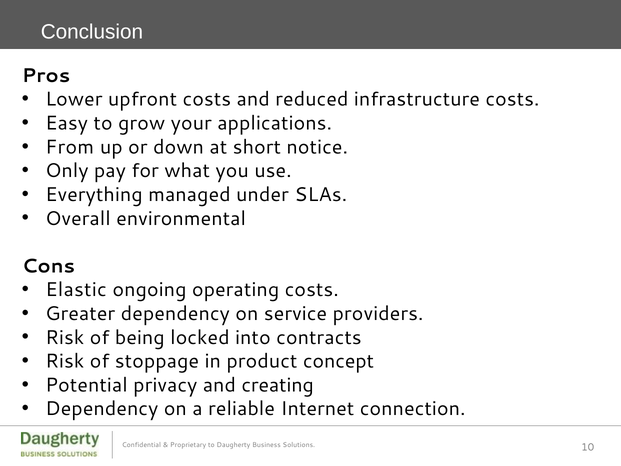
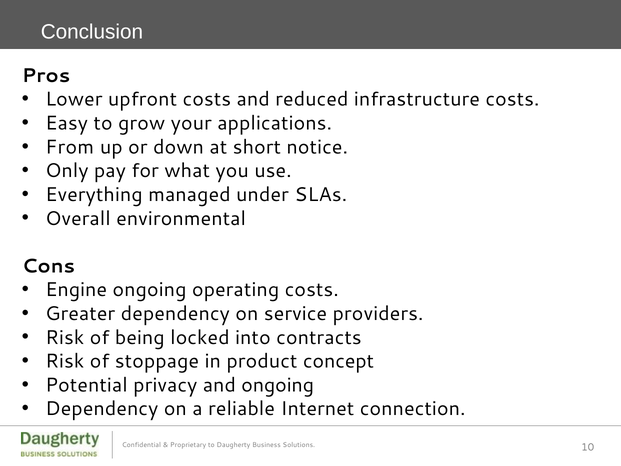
Elastic: Elastic -> Engine (76, 290)
and creating: creating -> ongoing (278, 385)
